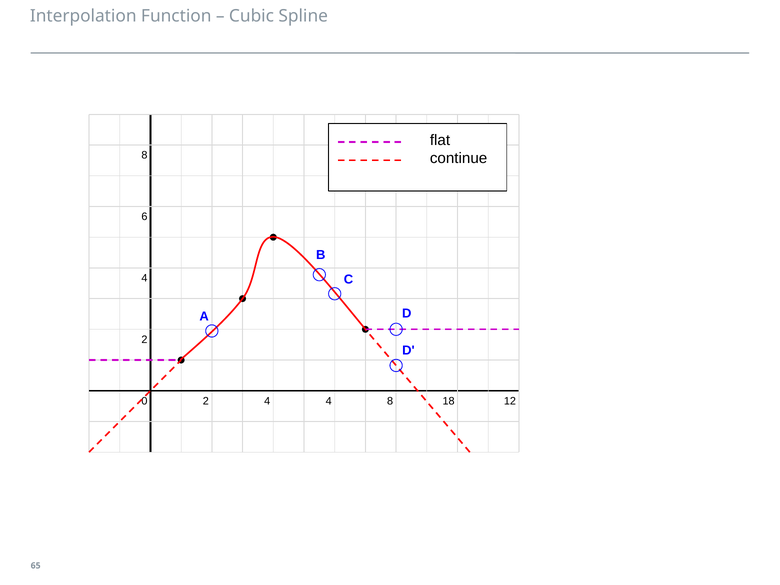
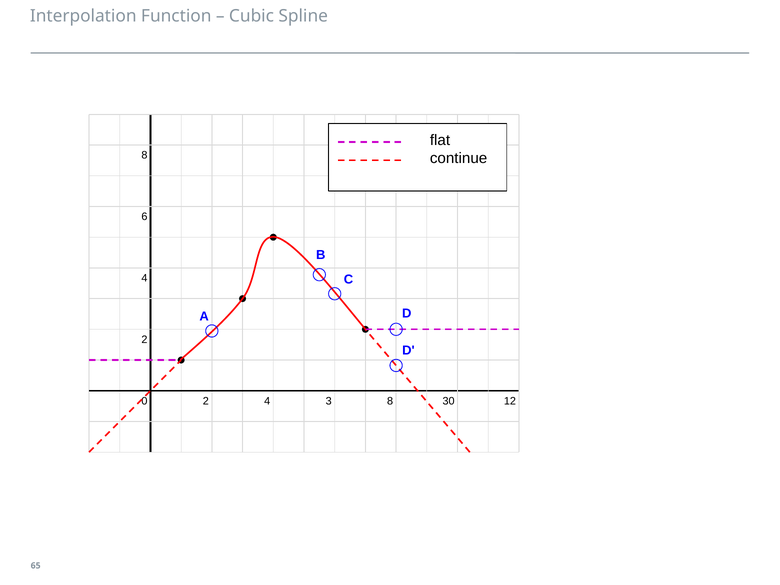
4 4: 4 -> 3 (329, 401)
18: 18 -> 30 (449, 401)
